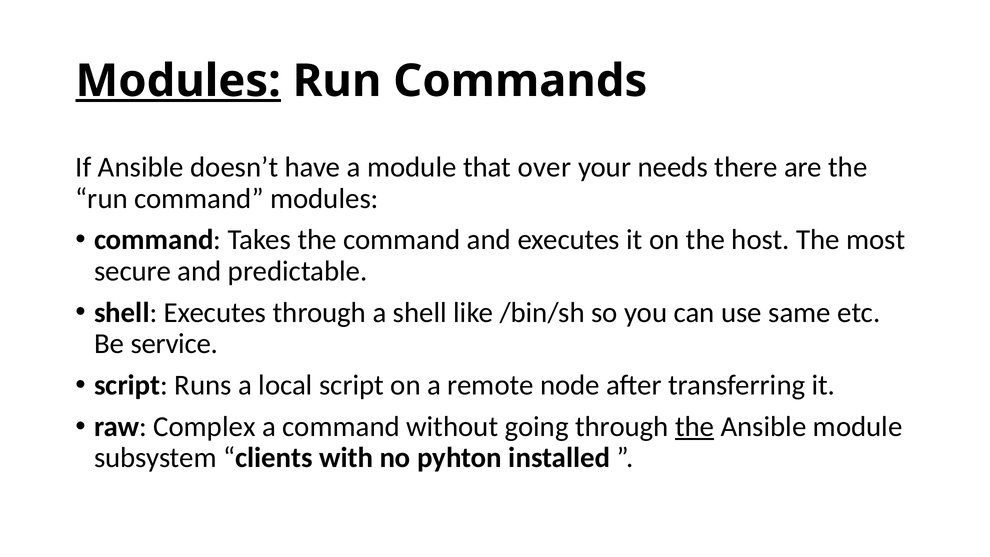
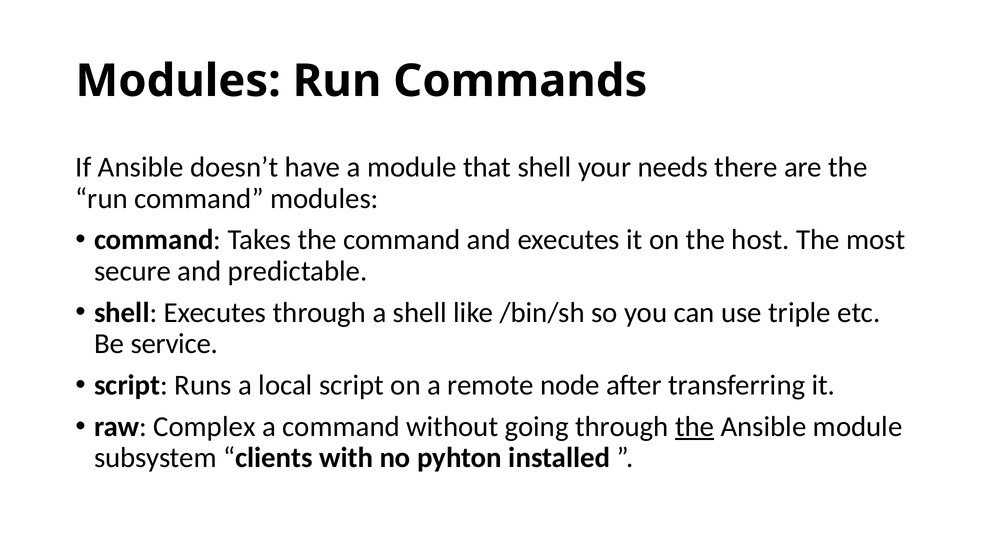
Modules underline: present -> none (178, 81)
that over: over -> shell (545, 167)
same: same -> triple (800, 312)
